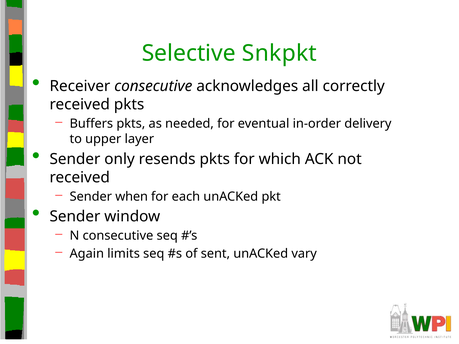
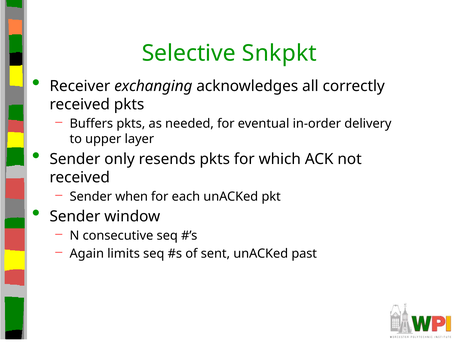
Receiver consecutive: consecutive -> exchanging (153, 86)
vary: vary -> past (304, 254)
